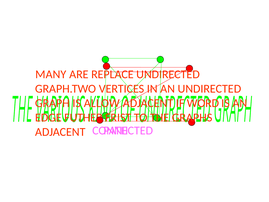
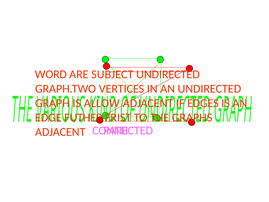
MANY: MANY -> WORD (51, 74)
REPLACE: REPLACE -> SUBJECT (112, 74)
WORD: WORD -> EDGES (203, 103)
